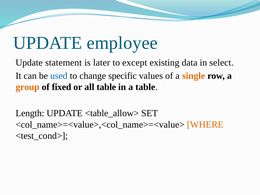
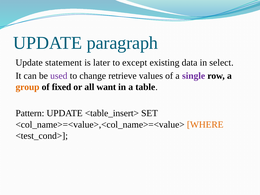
employee: employee -> paragraph (122, 43)
used colour: blue -> purple (59, 76)
specific: specific -> retrieve (122, 76)
single colour: orange -> purple (194, 76)
all table: table -> want (106, 87)
Length: Length -> Pattern (30, 113)
<table_allow>: <table_allow> -> <table_insert> (112, 113)
